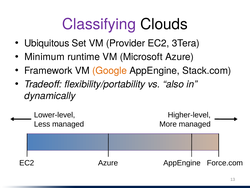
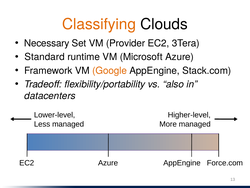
Classifying colour: purple -> orange (99, 24)
Ubiquitous: Ubiquitous -> Necessary (47, 43)
Minimum: Minimum -> Standard (45, 57)
dynamically: dynamically -> datacenters (50, 96)
